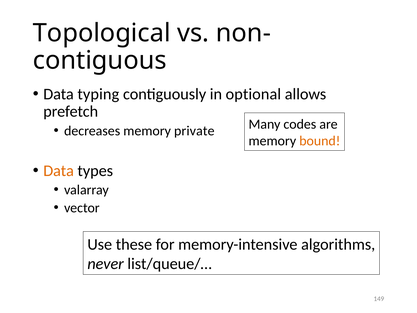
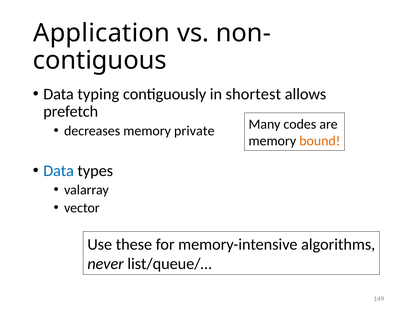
Topological: Topological -> Application (102, 33)
optional: optional -> shortest (253, 94)
Data colour: orange -> blue (59, 171)
